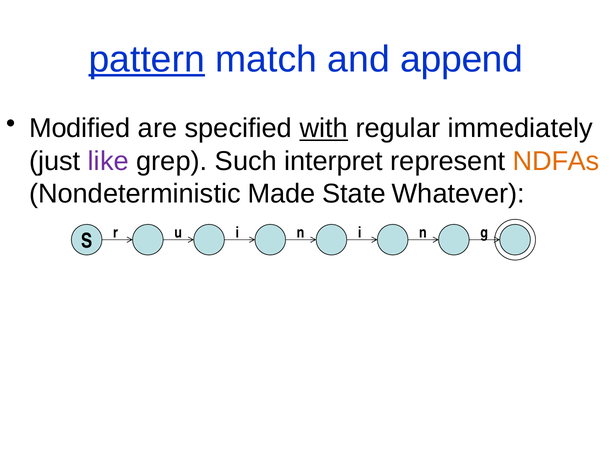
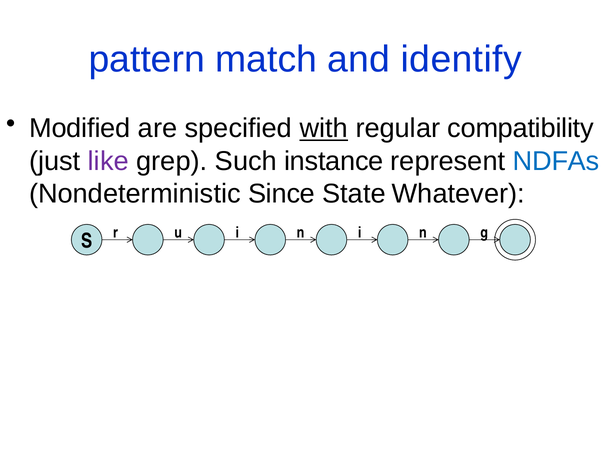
pattern underline: present -> none (147, 59)
append: append -> identify (461, 59)
immediately: immediately -> compatibility (521, 128)
interpret: interpret -> instance (334, 161)
NDFAs colour: orange -> blue (556, 161)
Made: Made -> Since (282, 194)
